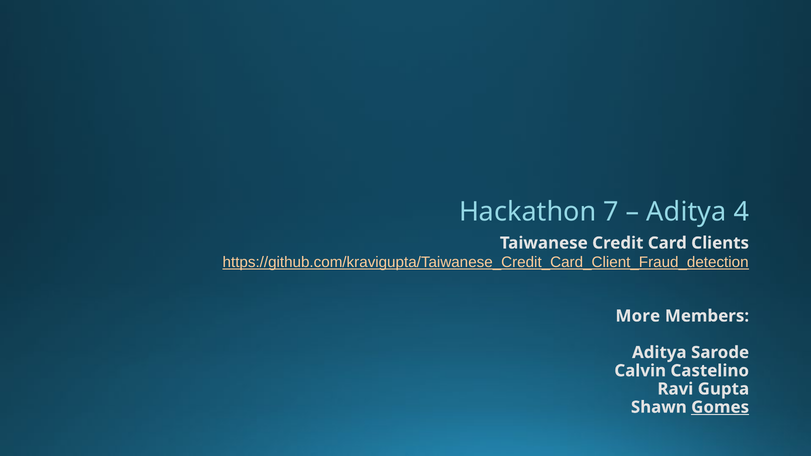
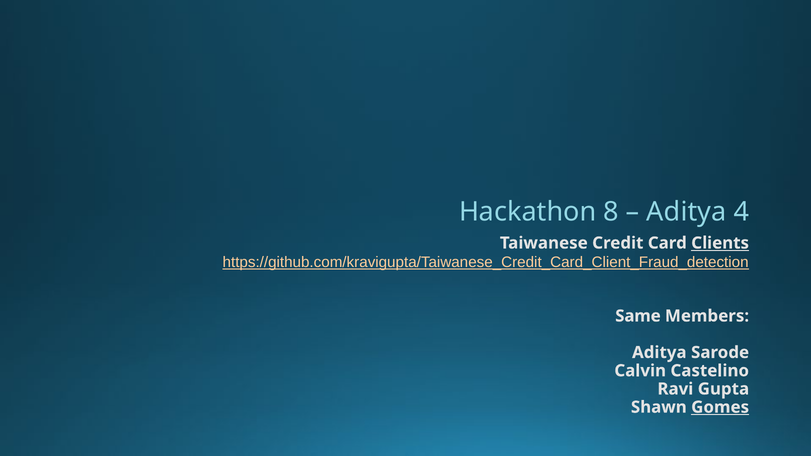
7: 7 -> 8 (611, 212)
Clients underline: none -> present (720, 243)
More: More -> Same (638, 316)
